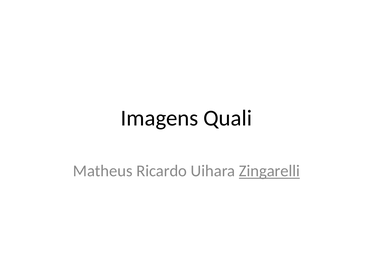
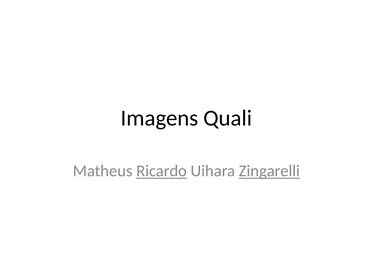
Ricardo underline: none -> present (162, 171)
